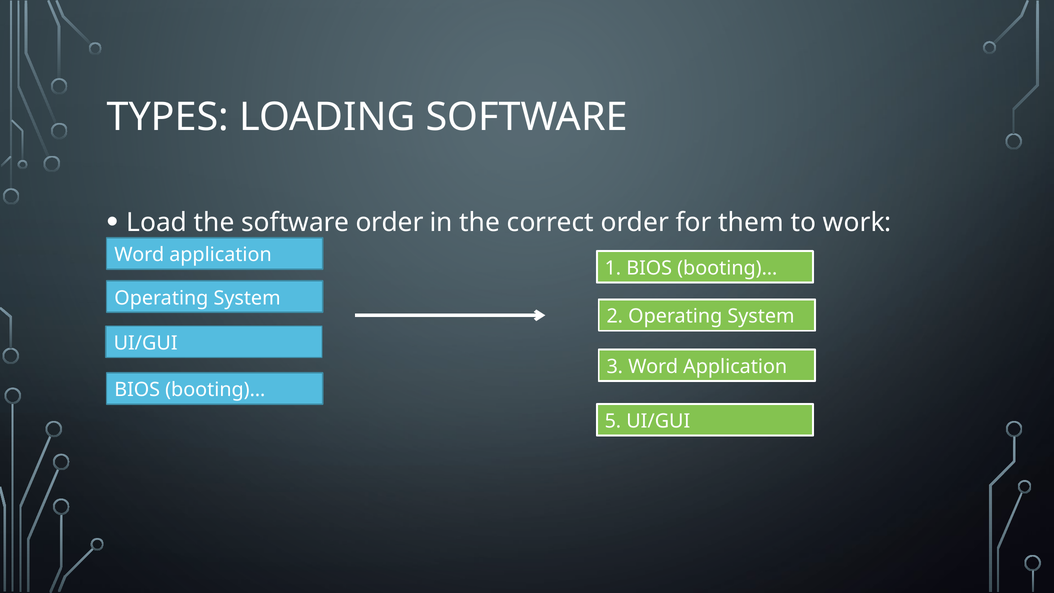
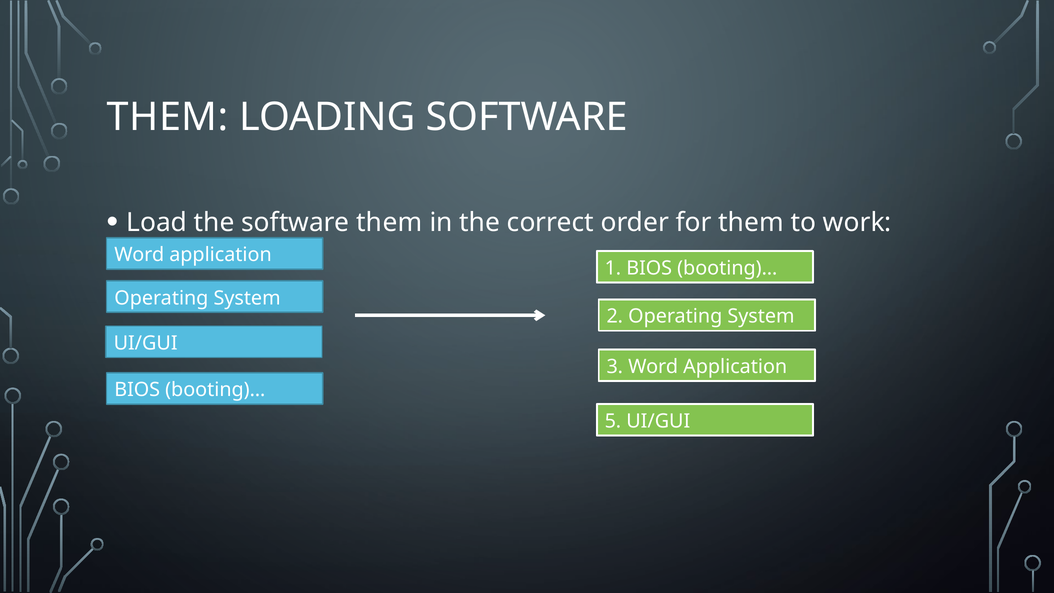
TYPES: TYPES -> THEM (168, 117)
order: order -> them (389, 222)
